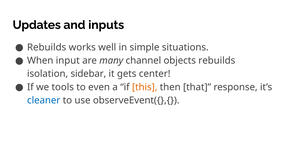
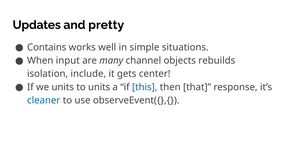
inputs: inputs -> pretty (106, 25)
Rebuilds: Rebuilds -> Contains (47, 47)
sidebar: sidebar -> include (88, 74)
we tools: tools -> units (63, 87)
to even: even -> units (99, 87)
this colour: orange -> blue (145, 87)
